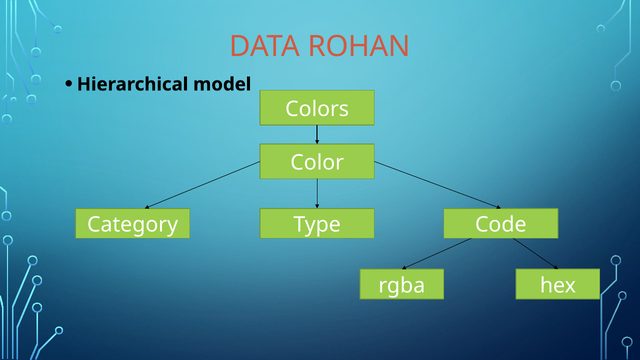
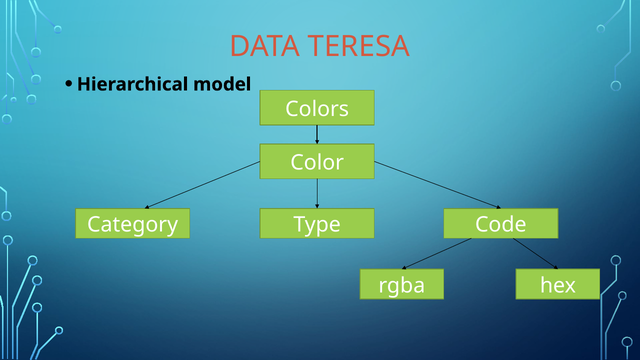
ROHAN: ROHAN -> TERESA (359, 47)
